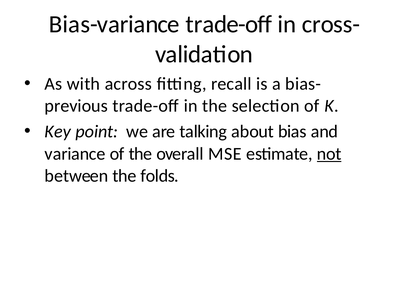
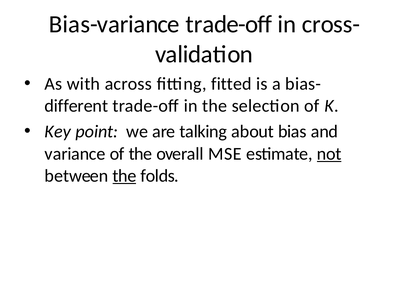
recall: recall -> fitted (231, 84)
previous: previous -> different (76, 106)
the underline: none -> present (124, 176)
